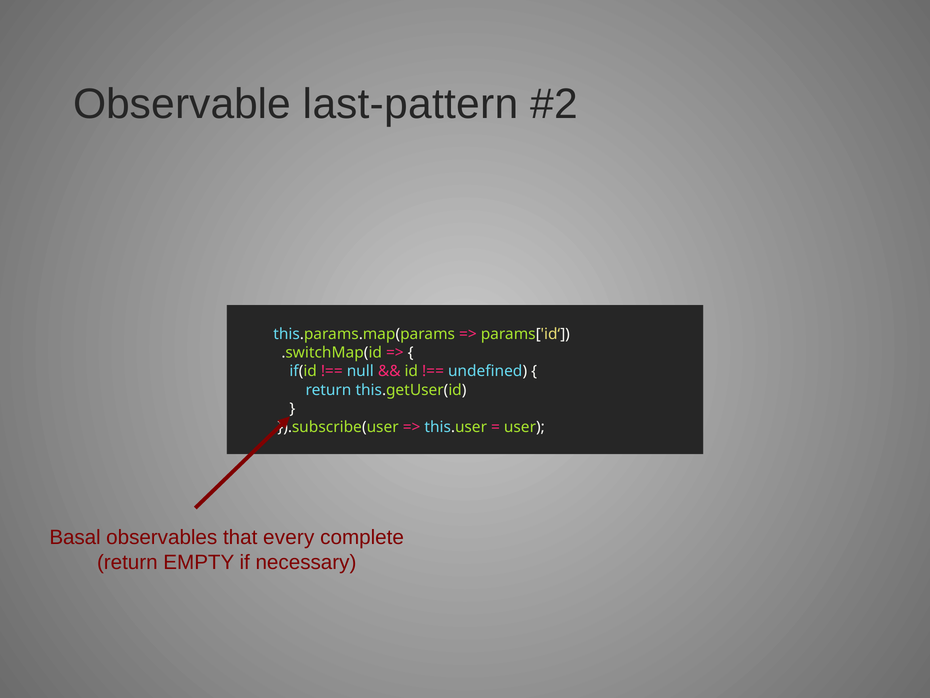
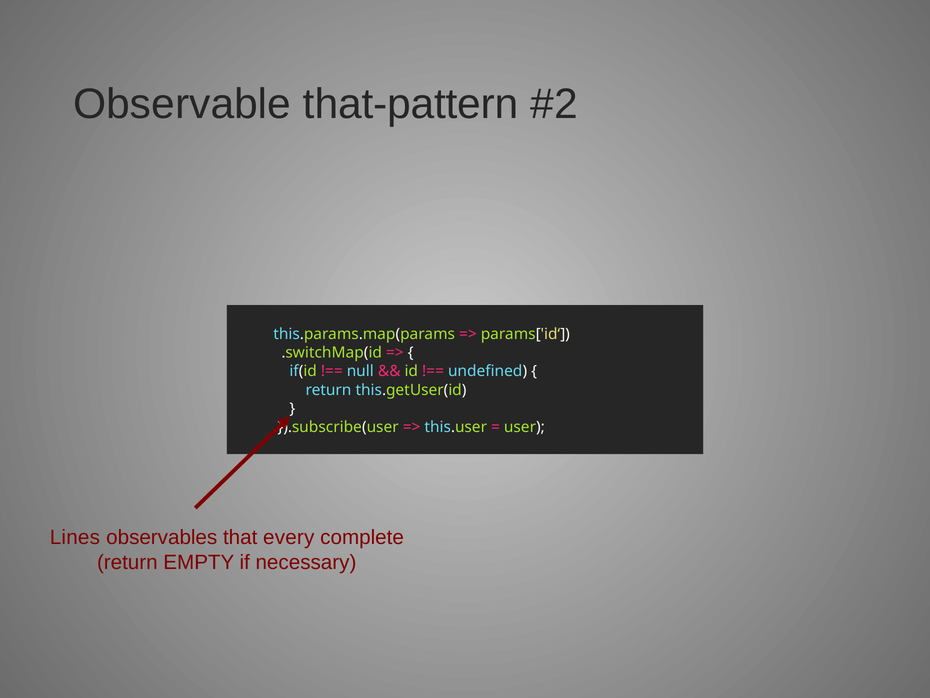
last-pattern: last-pattern -> that-pattern (411, 104)
Basal: Basal -> Lines (75, 537)
